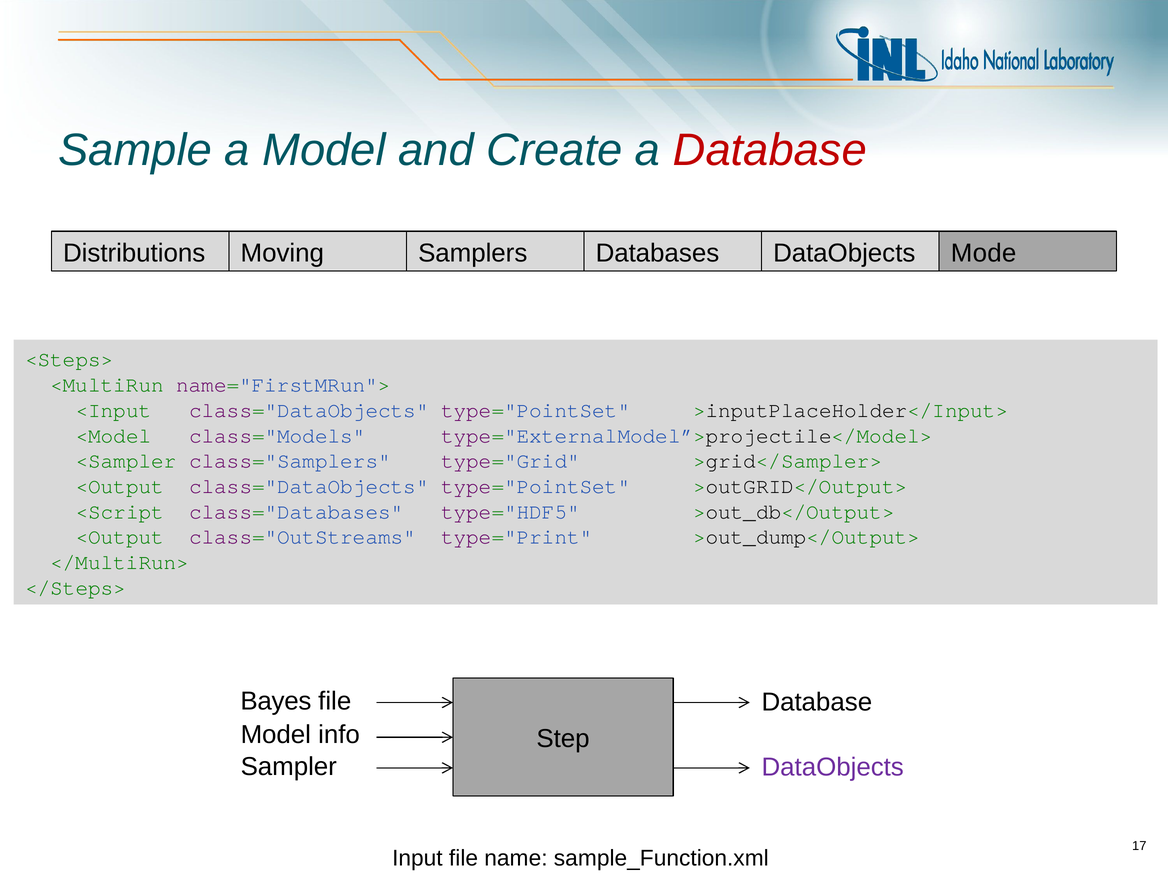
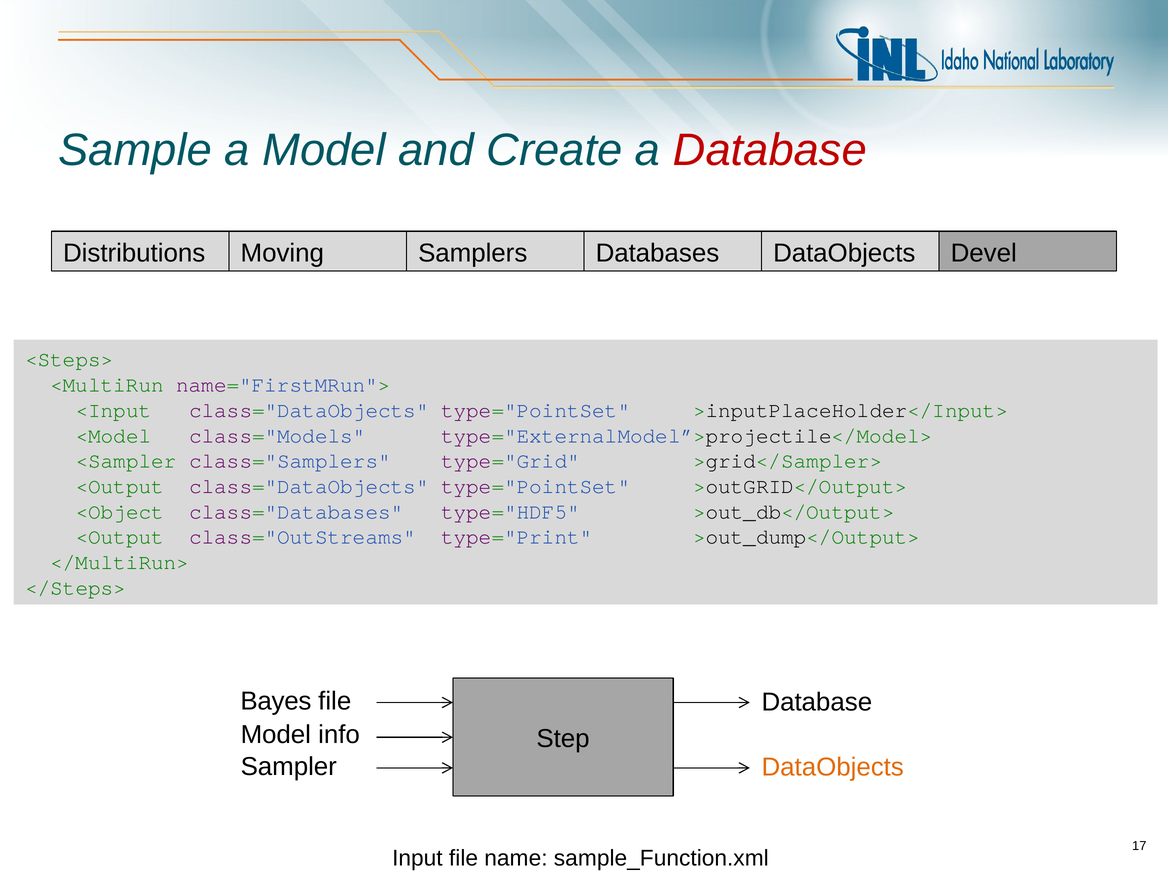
Mode: Mode -> Devel (984, 253)
<Script: <Script -> <Object (120, 512)
DataObjects colour: purple -> orange (833, 767)
